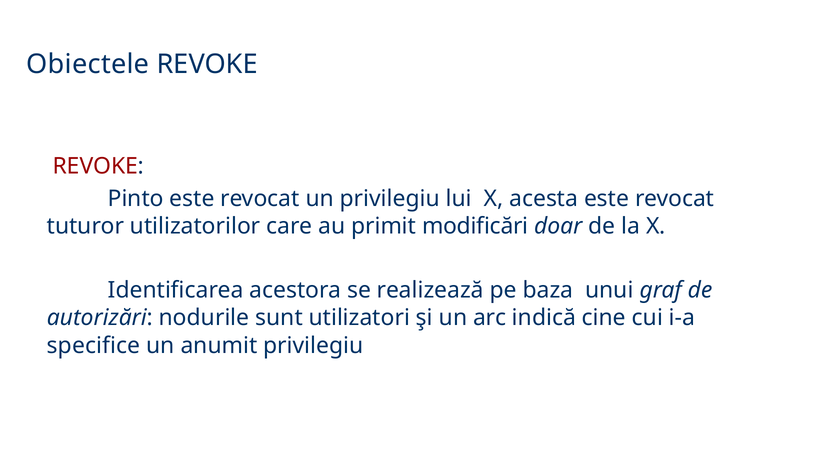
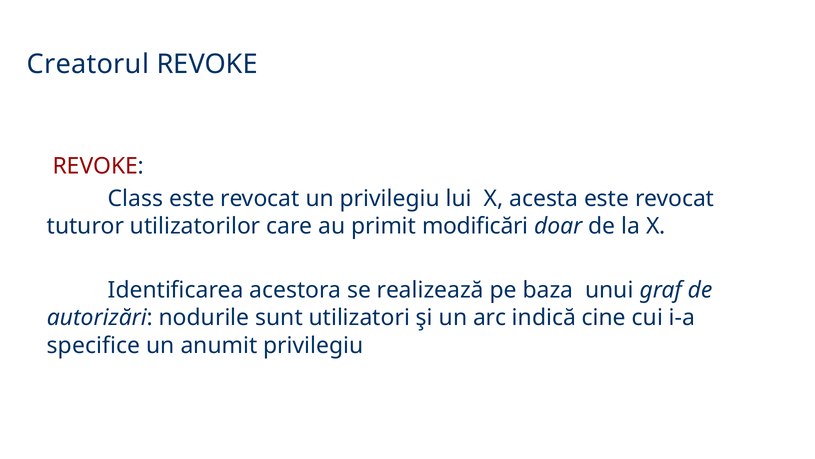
Obiectele: Obiectele -> Creatorul (88, 64)
Pinto: Pinto -> Class (136, 198)
